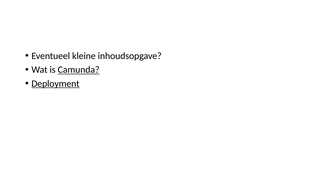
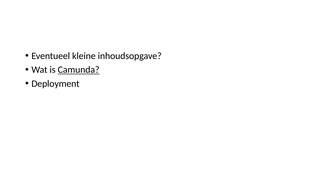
Deployment underline: present -> none (55, 84)
